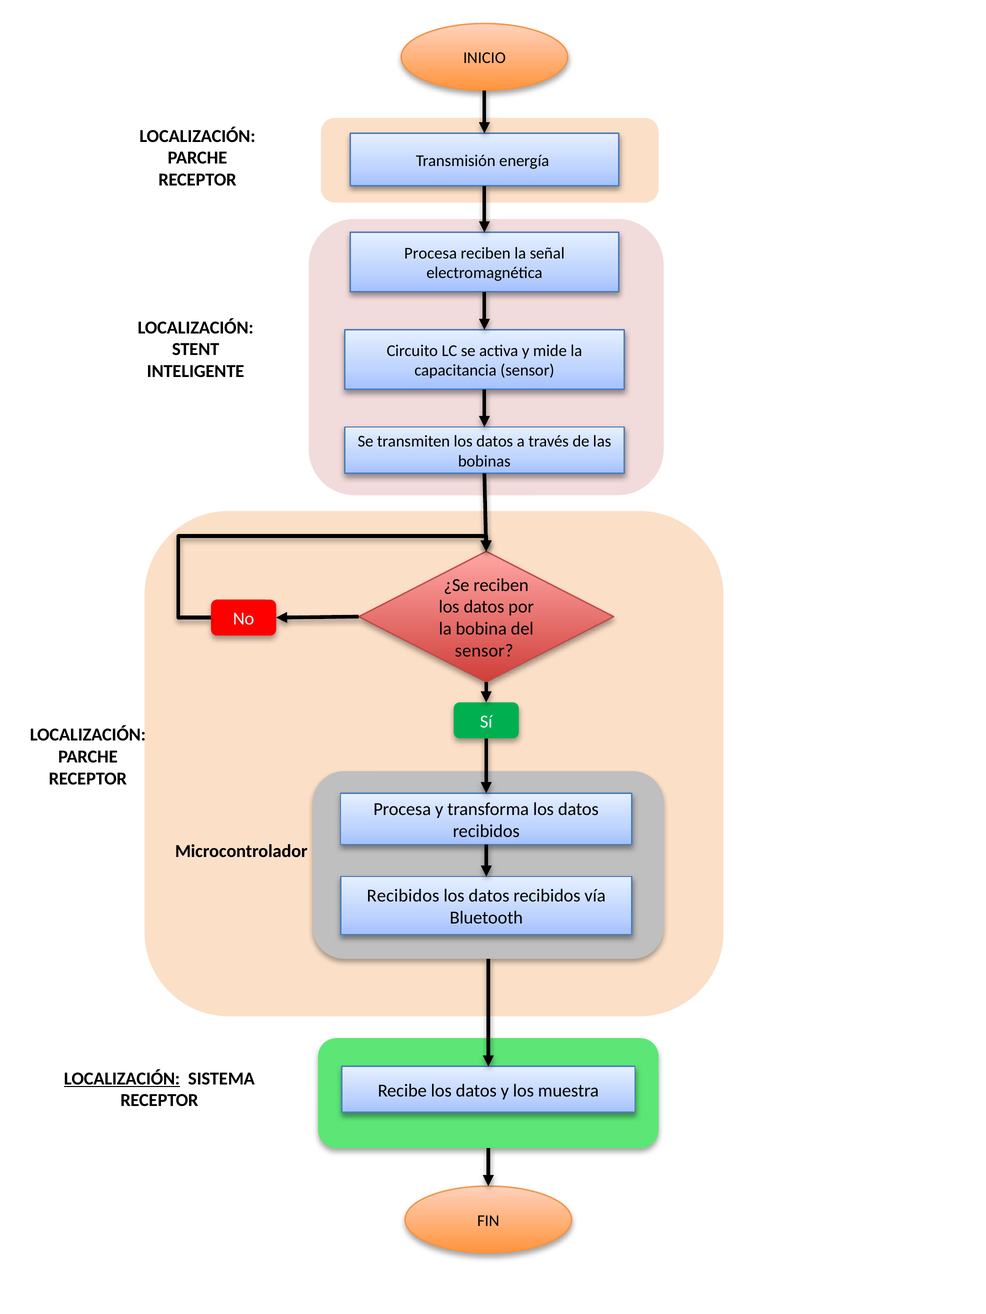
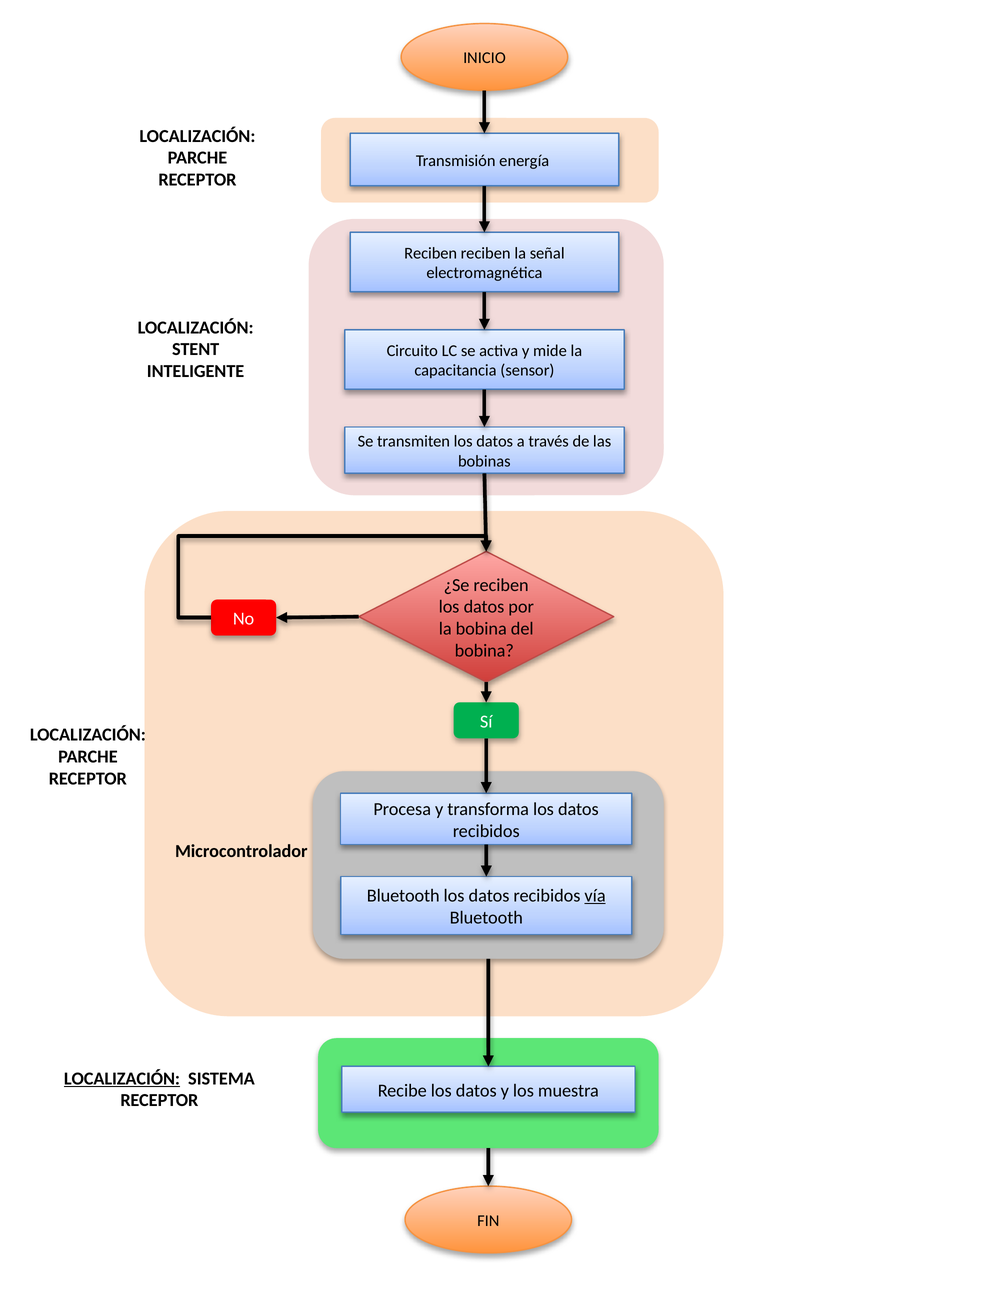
Procesa: Procesa -> Reciben (431, 253)
sensor: sensor -> bobina (484, 651)
Recibidos: Recibidos -> Bluetooth (403, 896)
vía underline: none -> present (595, 896)
